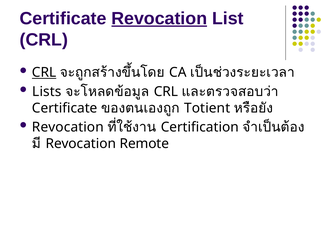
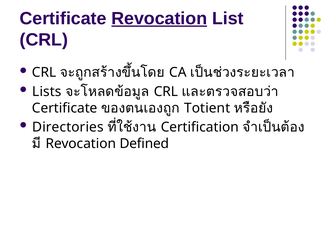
CRL underline: present -> none (44, 72)
Revocation: Revocation -> Directories (68, 127)
Remote: Remote -> Defined (144, 144)
